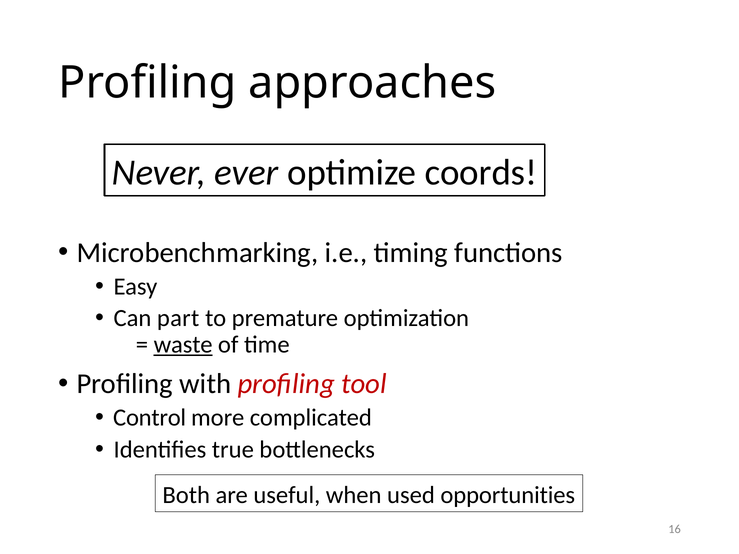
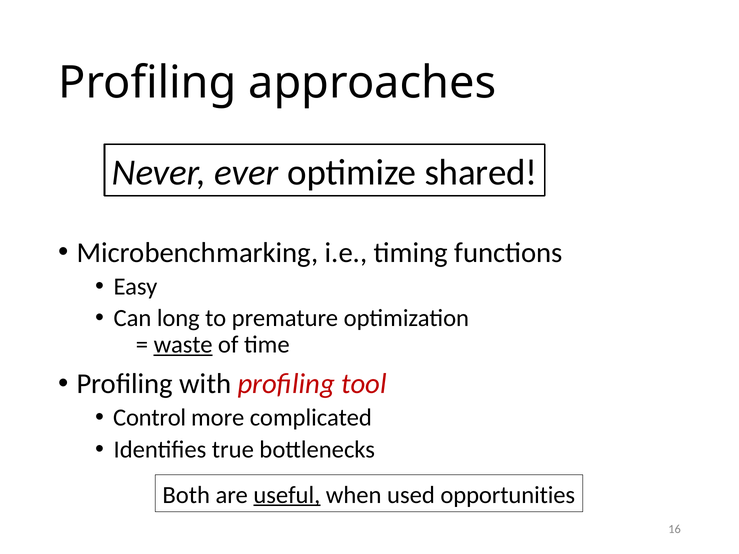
coords: coords -> shared (481, 173)
part: part -> long (178, 318)
useful underline: none -> present (287, 495)
